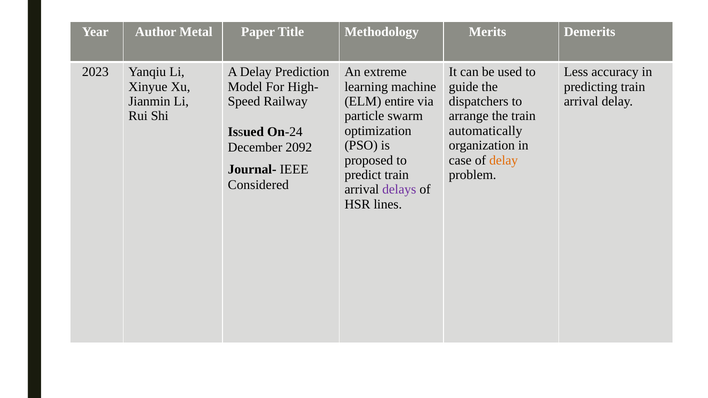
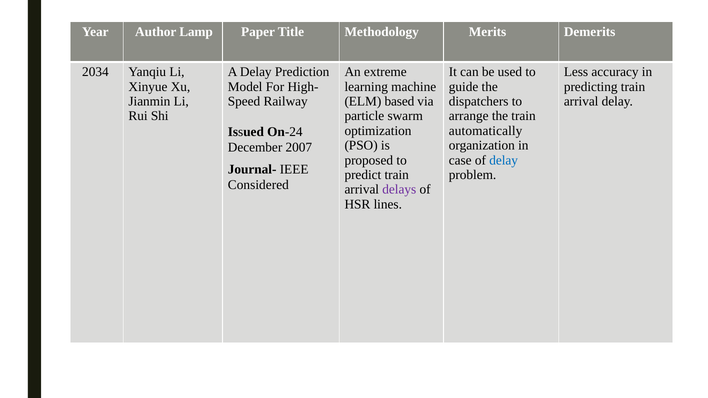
Metal: Metal -> Lamp (196, 32)
2023: 2023 -> 2034 (95, 72)
entire: entire -> based (399, 101)
2092: 2092 -> 2007 (299, 148)
delay colour: orange -> blue (504, 160)
